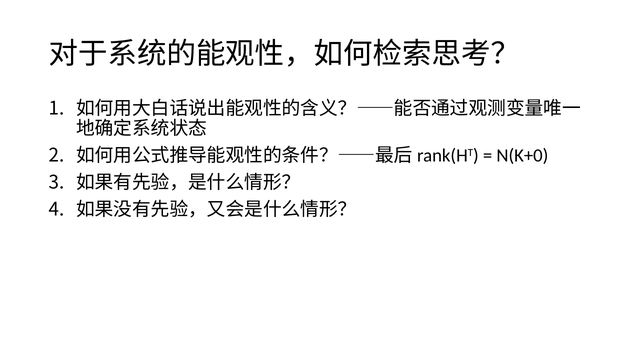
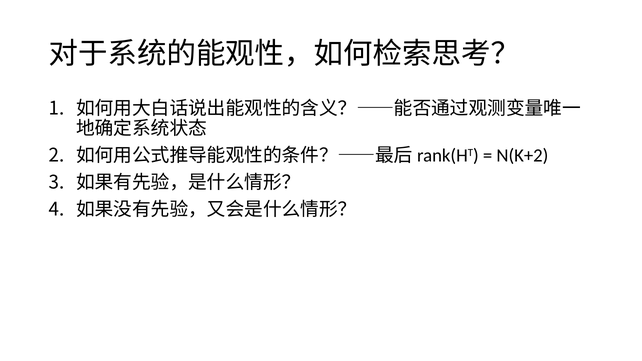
N(K+0: N(K+0 -> N(K+2 (522, 156)
